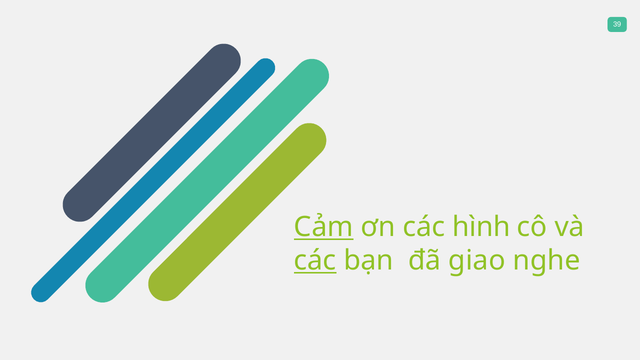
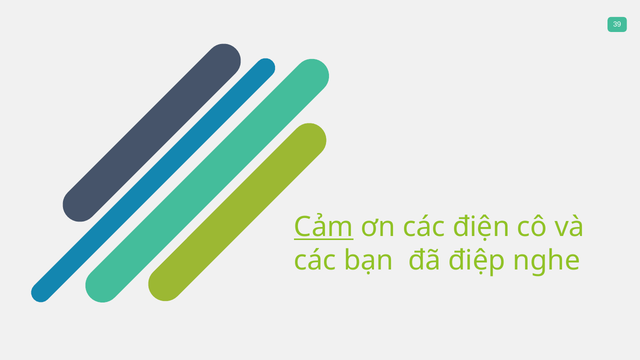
hình: hình -> điện (481, 227)
các underline: present -> none (315, 261)
giao: giao -> điệp (477, 261)
